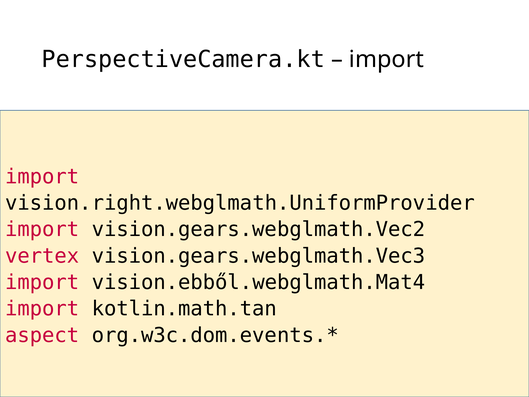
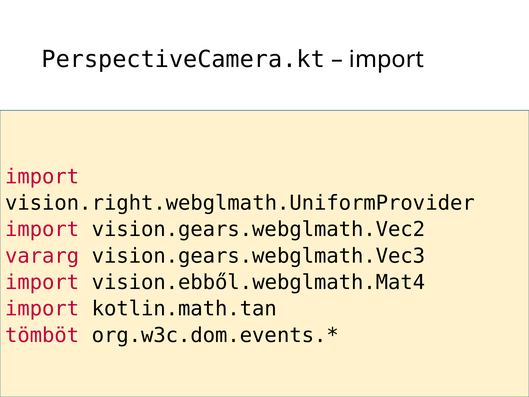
vertex: vertex -> vararg (42, 256)
aspect: aspect -> tömböt (42, 335)
